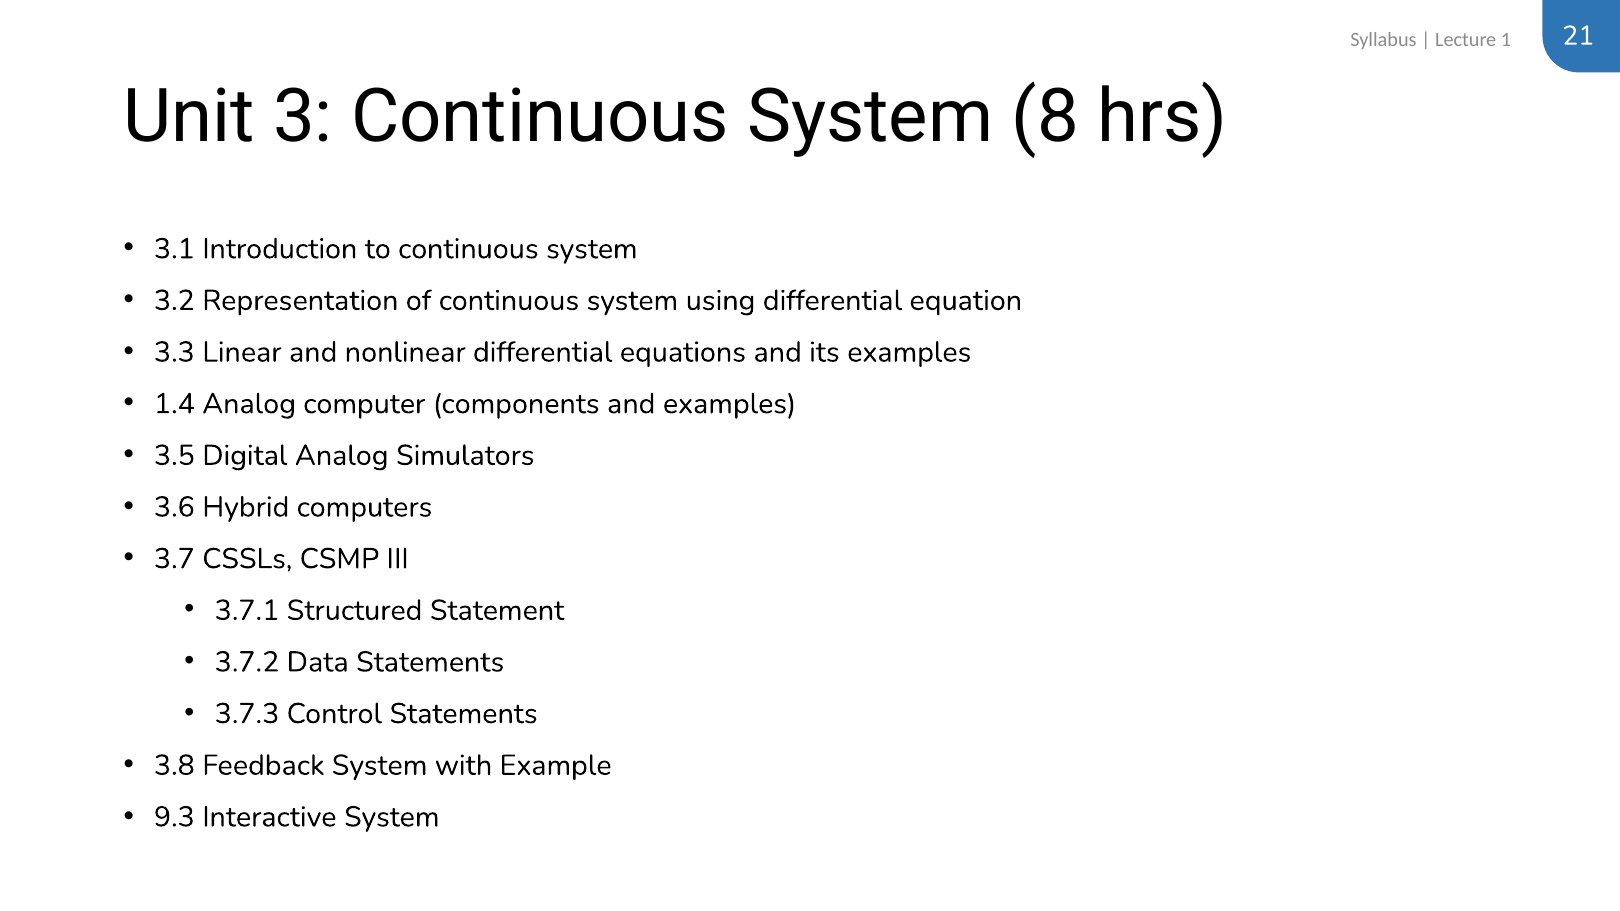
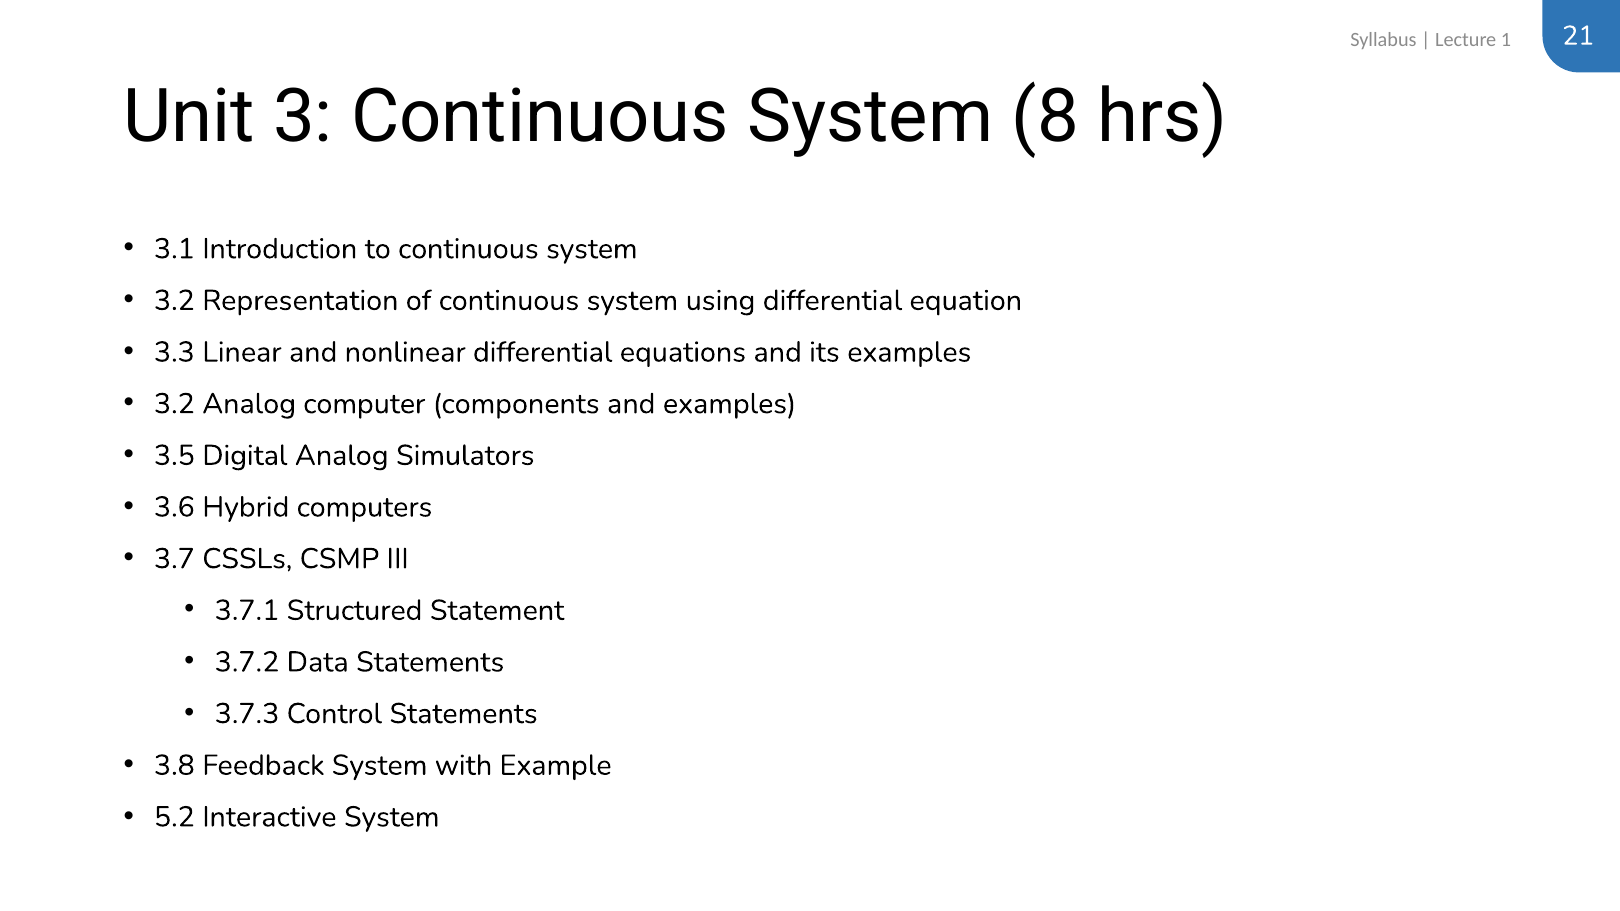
1.4: 1.4 -> 3.2 (174, 404)
9.3: 9.3 -> 5.2 (174, 817)
